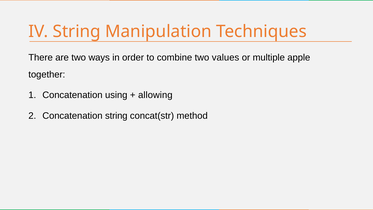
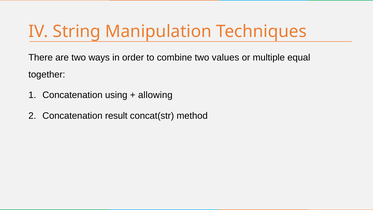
apple: apple -> equal (299, 58)
Concatenation string: string -> result (116, 116)
